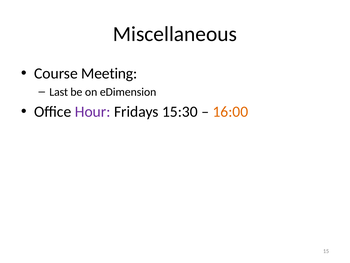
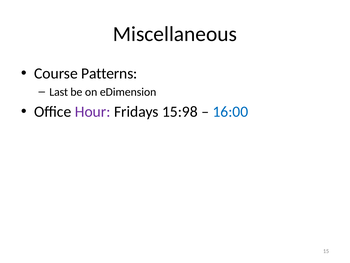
Meeting: Meeting -> Patterns (109, 73)
15:30: 15:30 -> 15:98 (180, 112)
16:00 colour: orange -> blue (230, 112)
